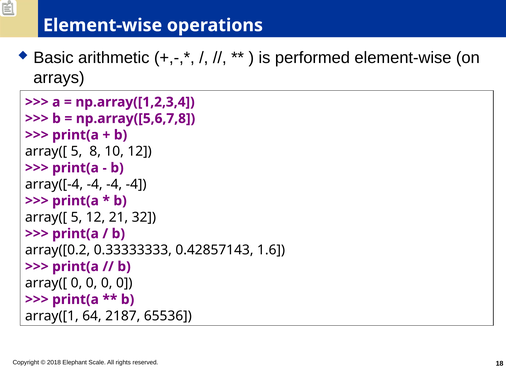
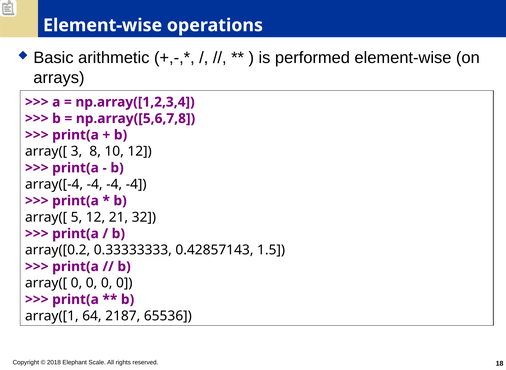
5: 5 -> 3 (76, 151)
1.6: 1.6 -> 1.5 (271, 250)
